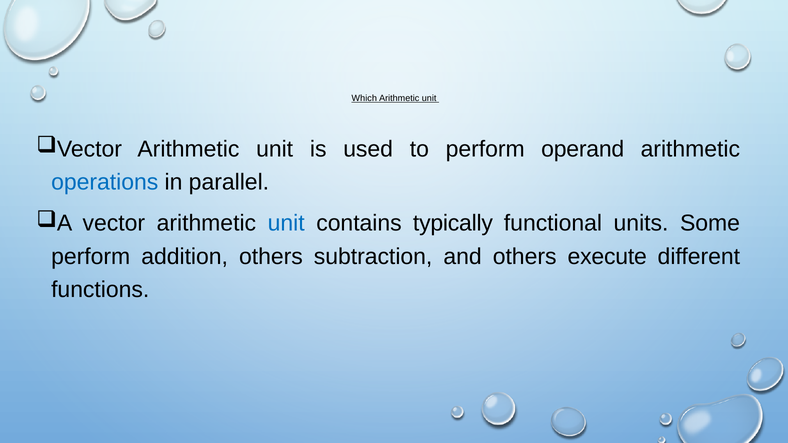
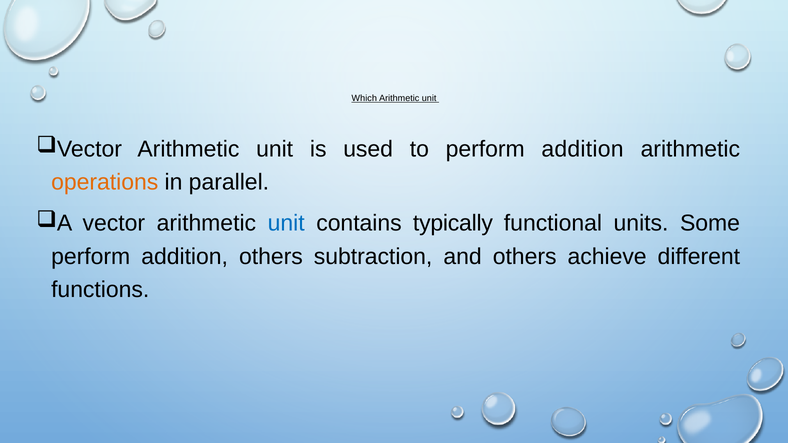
to perform operand: operand -> addition (582, 149)
operations colour: blue -> orange (105, 182)
execute: execute -> achieve (607, 257)
